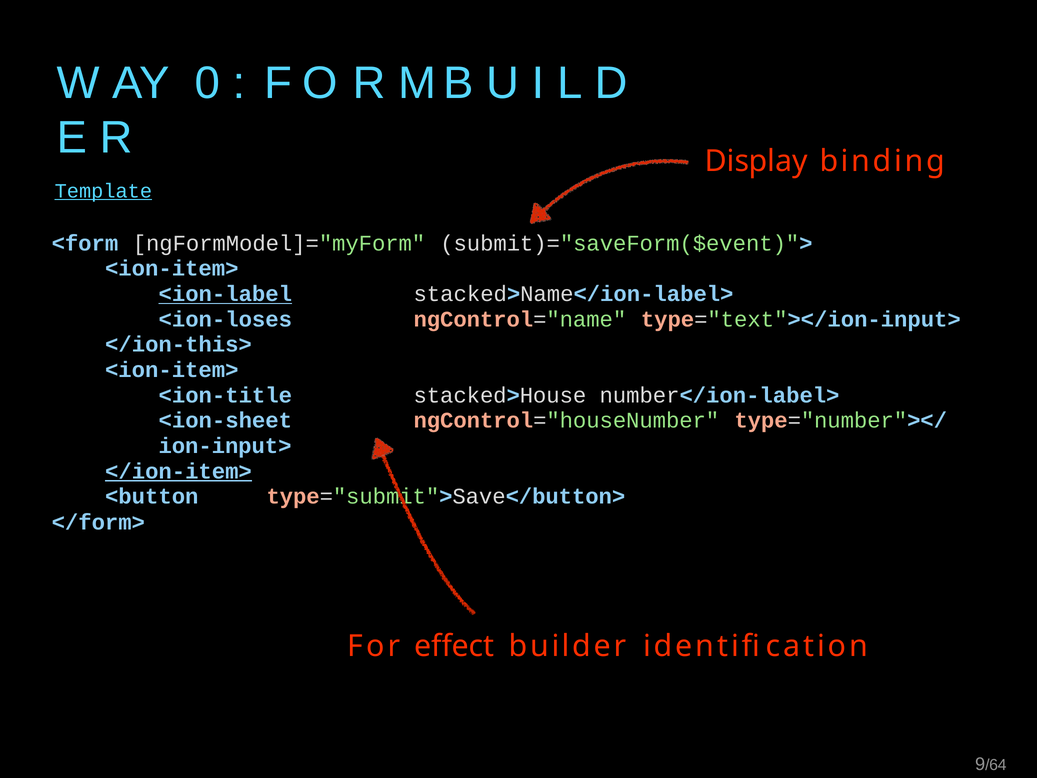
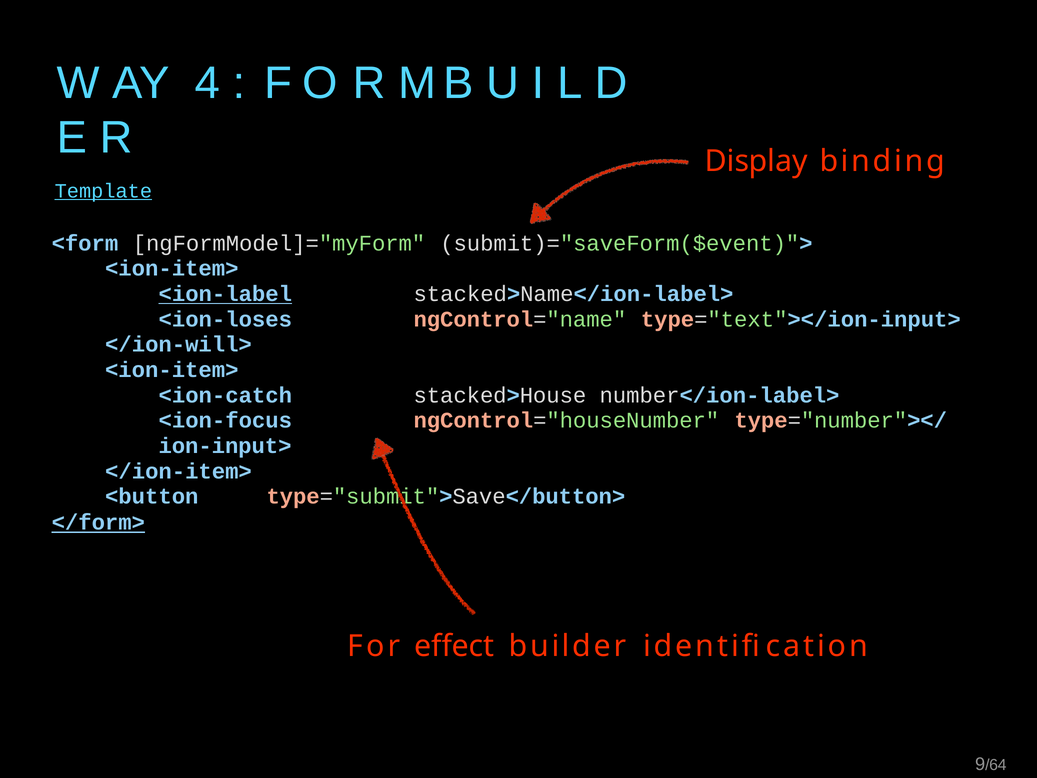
0: 0 -> 4 (208, 83)
</ion-this>: </ion-this> -> </ion-will> (178, 345)
<ion-title: <ion-title -> <ion-catch (225, 395)
<ion-sheet: <ion-sheet -> <ion-focus (225, 420)
</ion-item> underline: present -> none (178, 471)
</form> underline: none -> present (98, 522)
